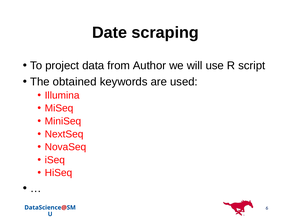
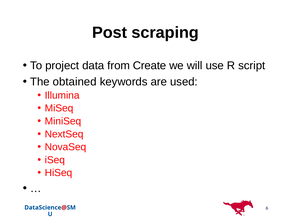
Date: Date -> Post (110, 33)
Author: Author -> Create (150, 66)
